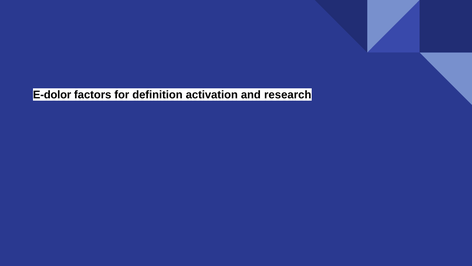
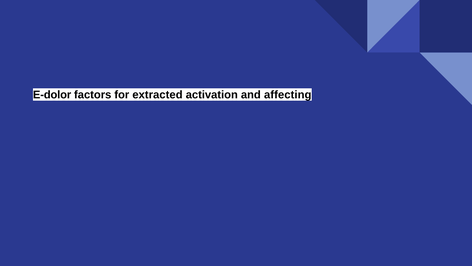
definition: definition -> extracted (157, 95)
research: research -> affecting (288, 95)
